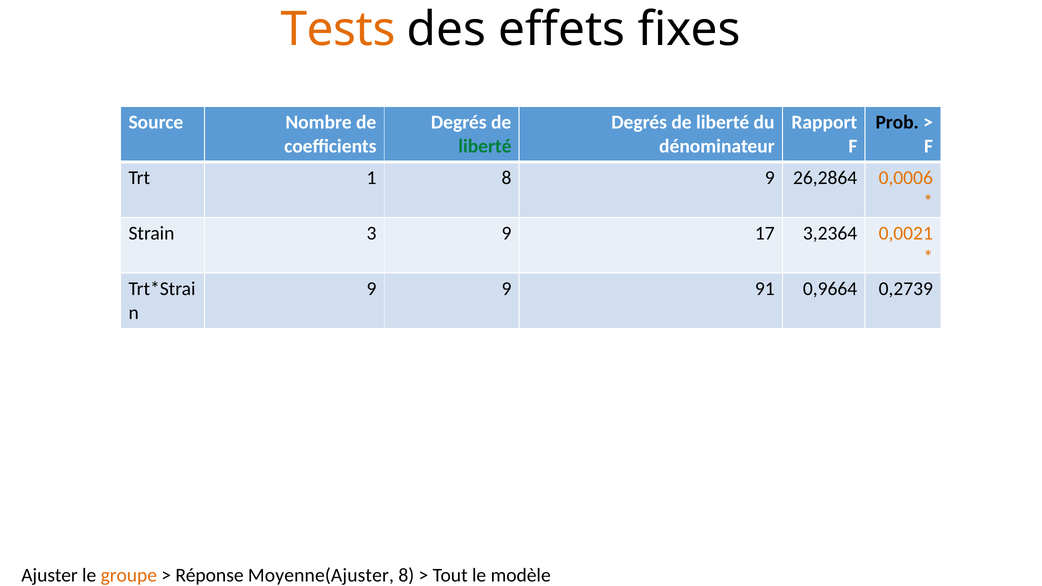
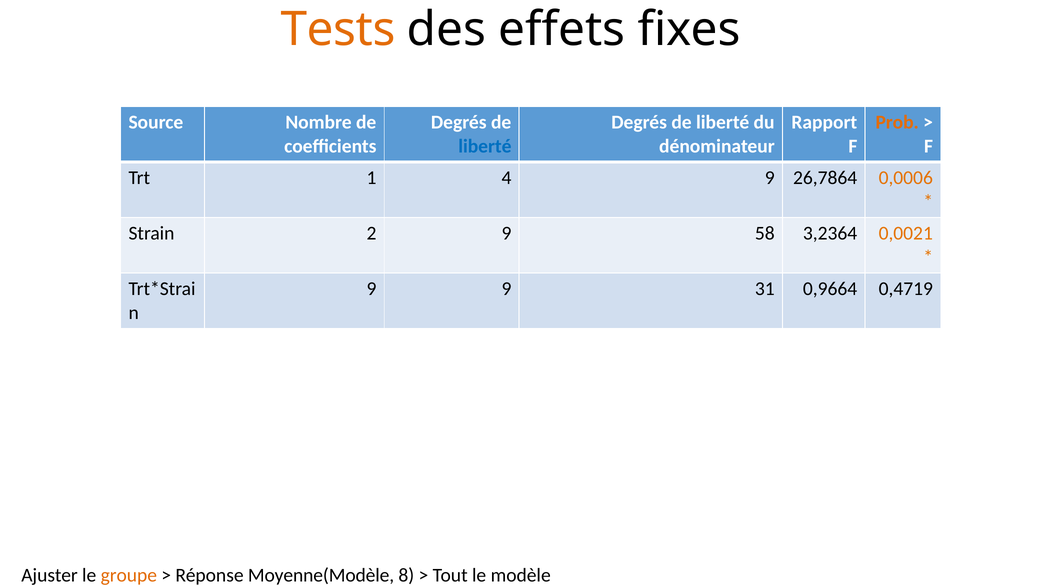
Prob colour: black -> orange (897, 122)
liberté colour: green -> blue (485, 146)
1 8: 8 -> 4 (506, 178)
26,2864: 26,2864 -> 26,7864 (825, 178)
3: 3 -> 2 (371, 234)
17: 17 -> 58 (765, 234)
91: 91 -> 31 (765, 289)
0,2739: 0,2739 -> 0,4719 (906, 289)
Moyenne(Ajuster: Moyenne(Ajuster -> Moyenne(Modèle (321, 575)
